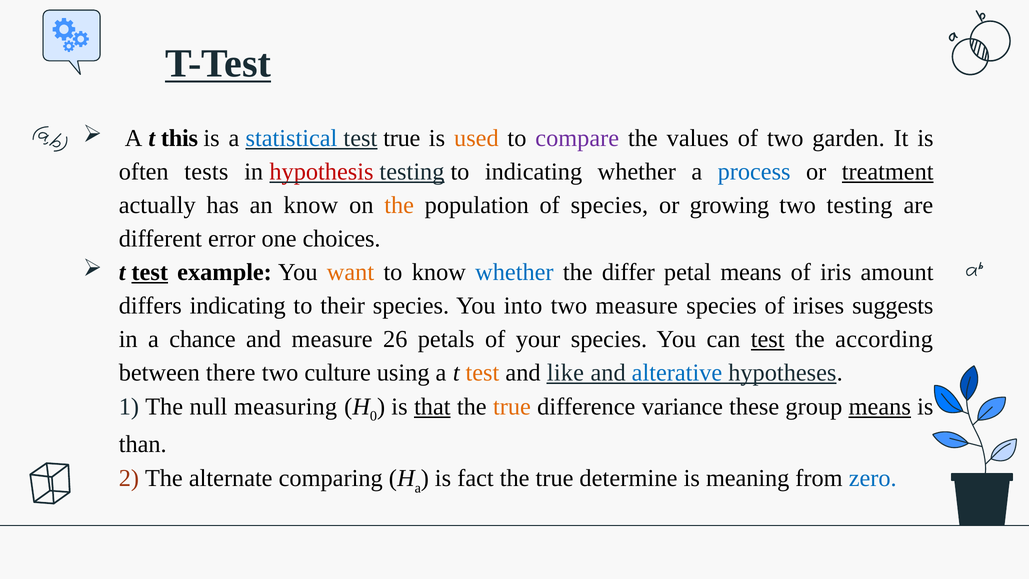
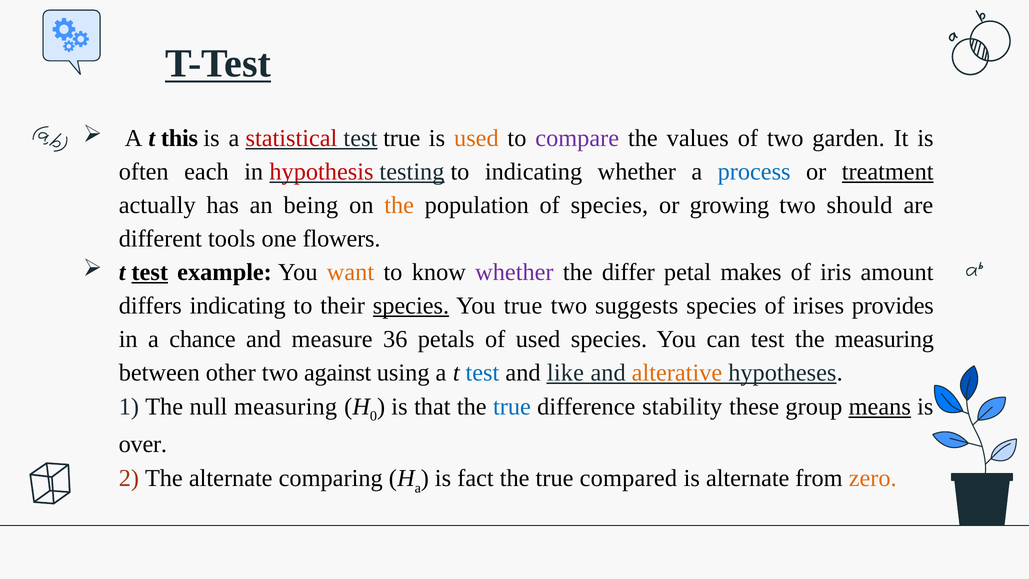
statistical colour: blue -> red (291, 138)
tests: tests -> each (206, 172)
an know: know -> being (311, 205)
two testing: testing -> should (860, 205)
error: error -> tools (232, 239)
choices: choices -> flowers (342, 239)
whether colour: blue -> purple (514, 272)
petal means: means -> makes (751, 272)
species underline: none -> present (411, 306)
You into: into -> true (523, 306)
two measure: measure -> suggests (637, 306)
suggests: suggests -> provides (893, 306)
26: 26 -> 36 (395, 339)
of your: your -> used (538, 339)
test underline: present -> none (768, 339)
the according: according -> measuring (884, 339)
there: there -> other (231, 373)
culture: culture -> against (338, 373)
test colour: orange -> blue (482, 373)
alterative colour: blue -> orange (677, 373)
that underline: present -> none (432, 407)
true colour: orange -> blue (512, 407)
variance: variance -> stability (682, 407)
than: than -> over (143, 444)
determine: determine -> compared (628, 478)
is meaning: meaning -> alternate (748, 478)
zero colour: blue -> orange (873, 478)
